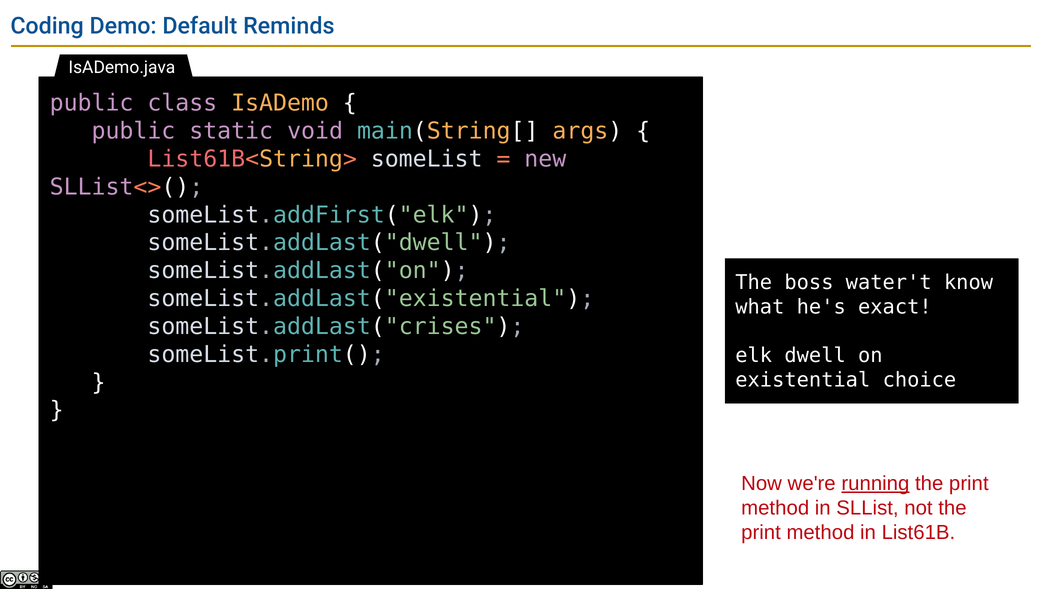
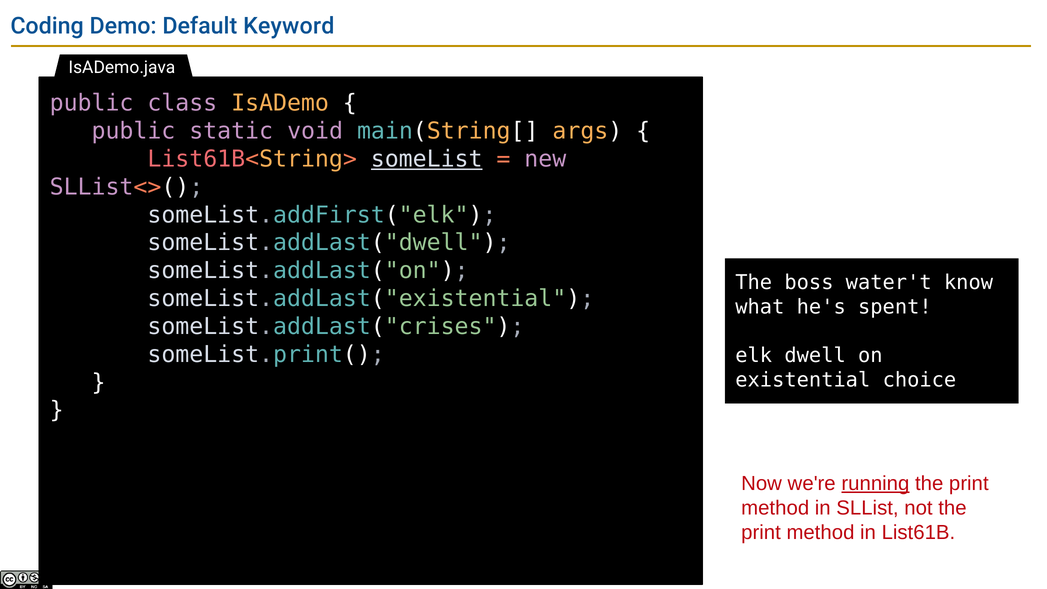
Reminds: Reminds -> Keyword (289, 26)
someList underline: none -> present (427, 159)
exact: exact -> spent (895, 307)
